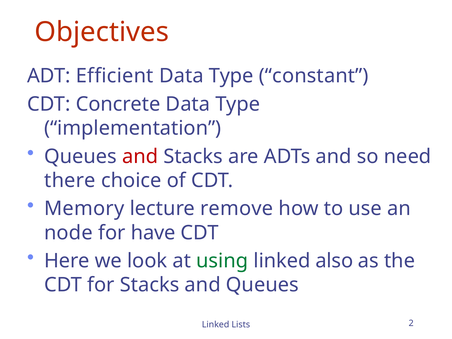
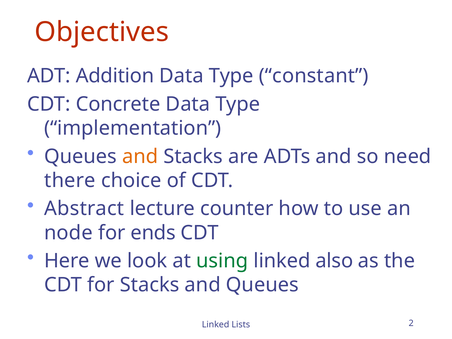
Efficient: Efficient -> Addition (115, 76)
and colour: red -> orange (140, 156)
Memory: Memory -> Abstract (84, 209)
remove: remove -> counter (237, 209)
have: have -> ends (153, 233)
